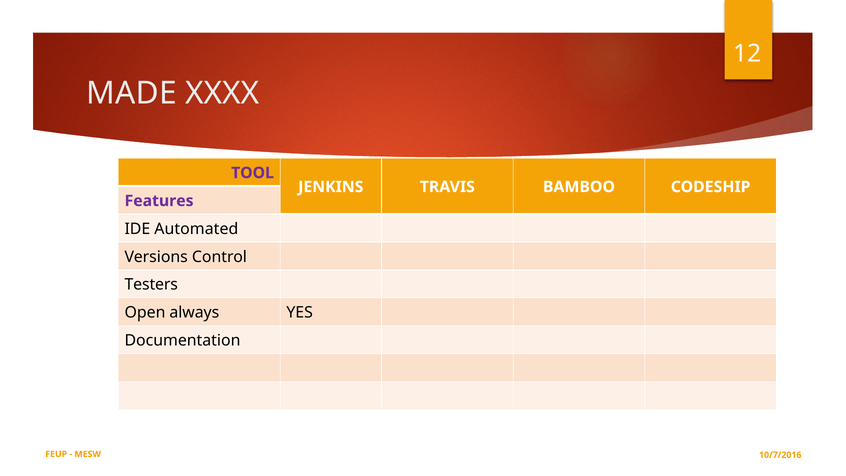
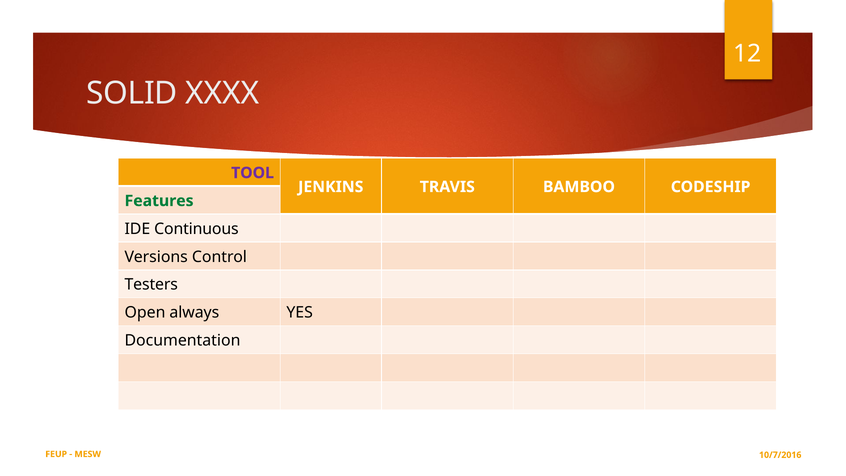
MADE: MADE -> SOLID (132, 93)
Features colour: purple -> green (159, 201)
Automated: Automated -> Continuous (196, 229)
